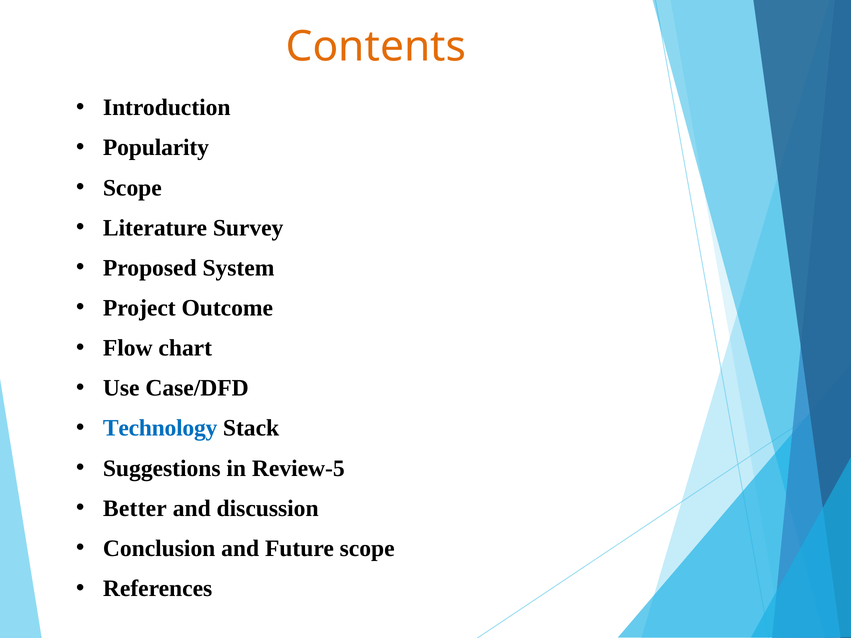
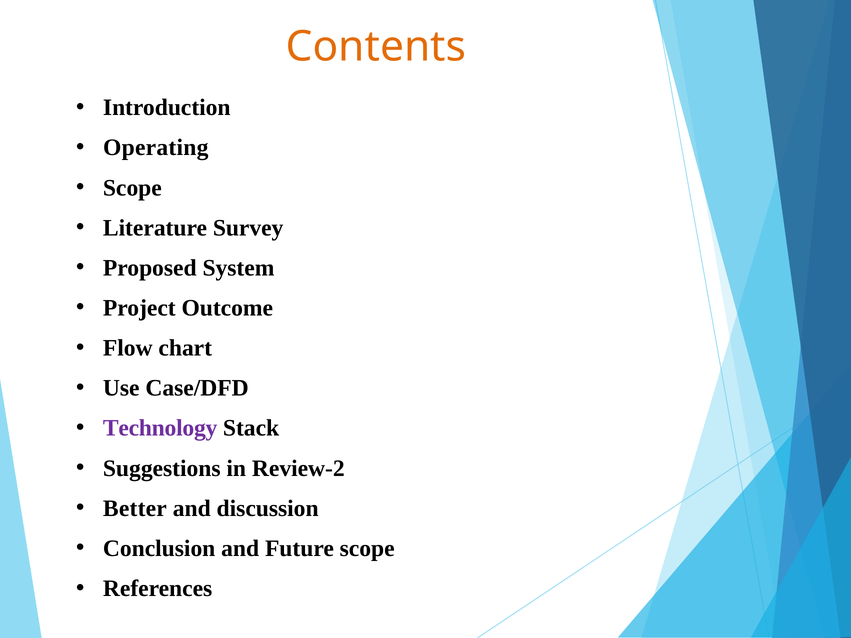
Popularity: Popularity -> Operating (156, 148)
Technology colour: blue -> purple (160, 428)
Review-5: Review-5 -> Review-2 (298, 468)
